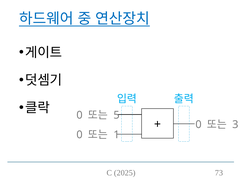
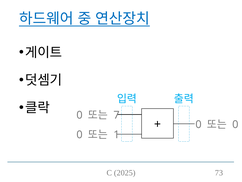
5: 5 -> 7 (116, 115)
3: 3 -> 0 (235, 124)
